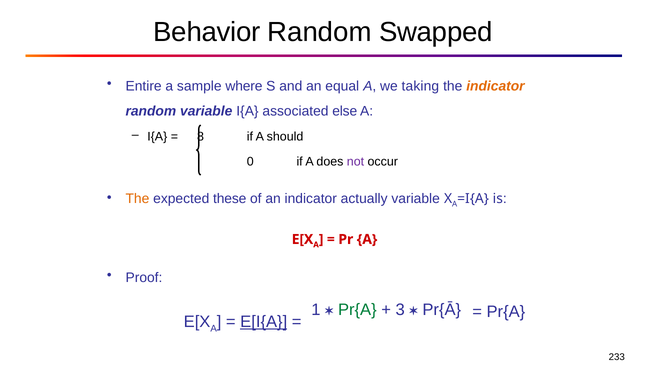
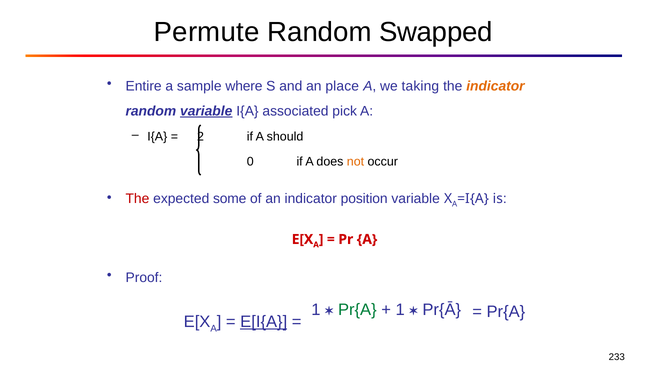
Behavior: Behavior -> Permute (207, 32)
equal: equal -> place (342, 86)
variable underline: none -> present (206, 111)
else: else -> pick (345, 111)
8: 8 -> 2 (201, 137)
not colour: purple -> orange (355, 161)
The colour: orange -> red (137, 199)
these: these -> some (230, 199)
actually: actually -> position (364, 199)
3: 3 -> 1 (400, 310)
